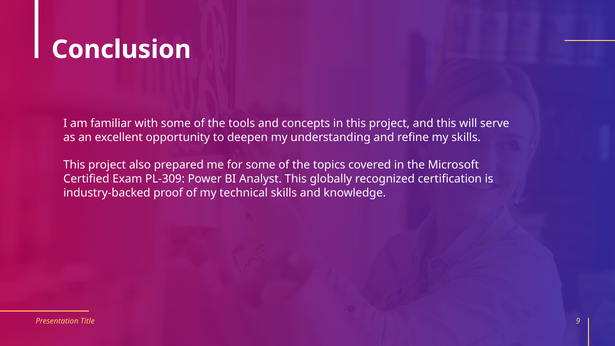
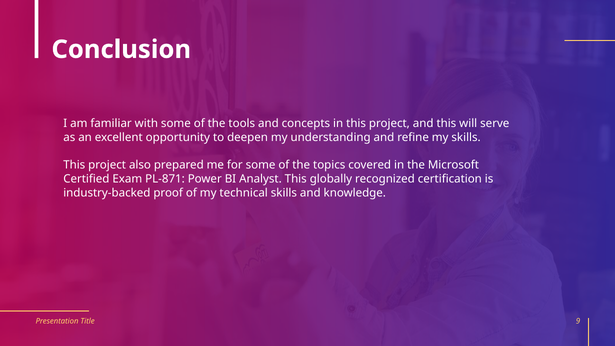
PL-309: PL-309 -> PL-871 (165, 179)
